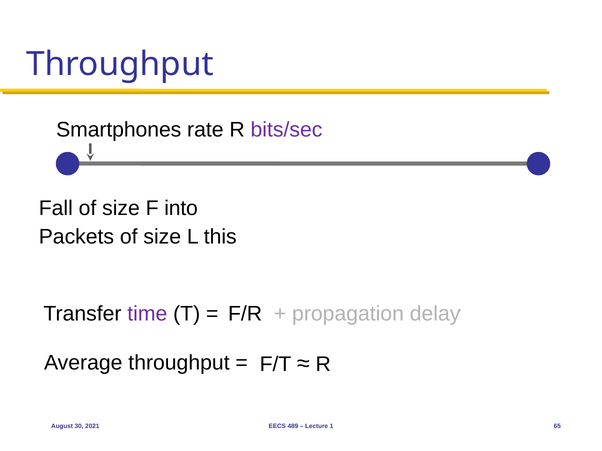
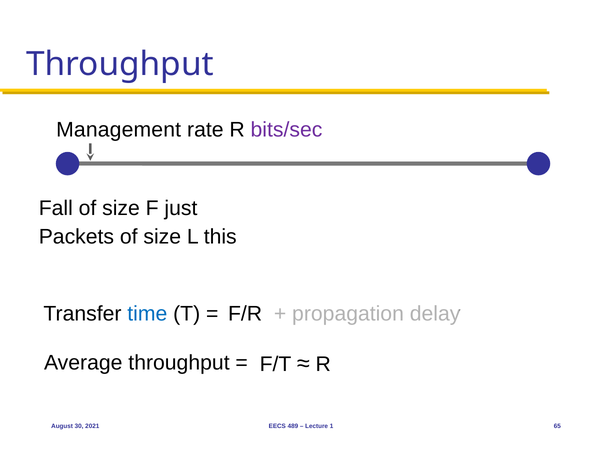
Smartphones: Smartphones -> Management (119, 130)
into: into -> just (181, 208)
time colour: purple -> blue (147, 314)
